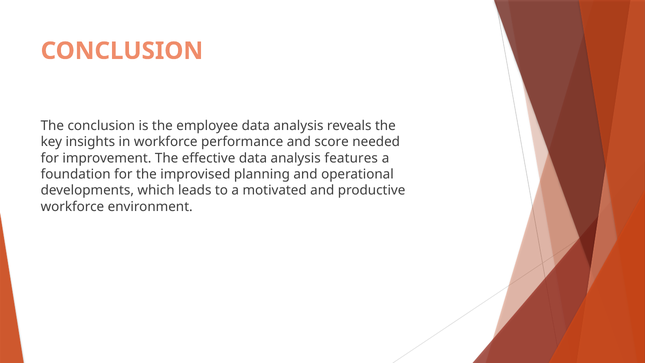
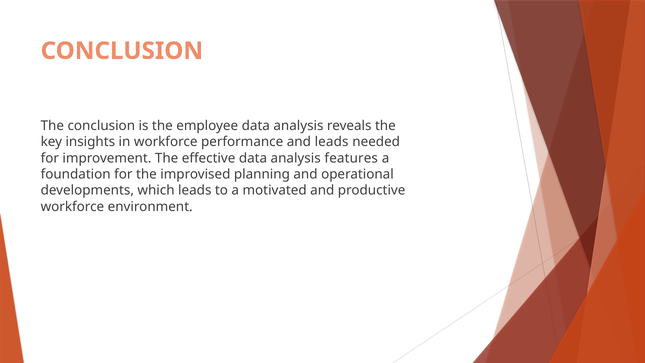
and score: score -> leads (332, 142)
